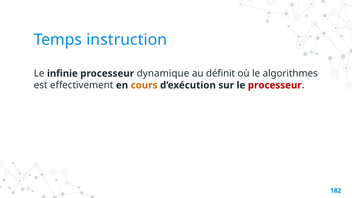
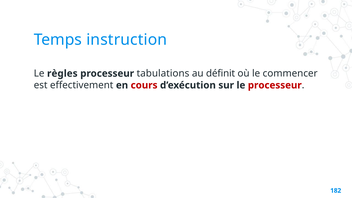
infinie: infinie -> règles (62, 73)
dynamique: dynamique -> tabulations (163, 73)
algorithmes: algorithmes -> commencer (290, 73)
cours colour: orange -> red (144, 85)
